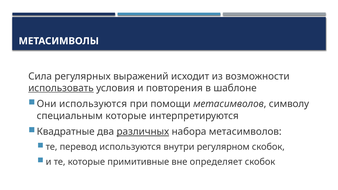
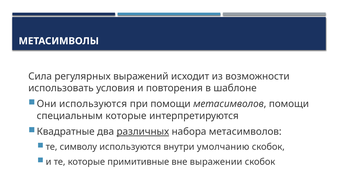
использовать underline: present -> none (61, 88)
метасимволов символу: символу -> помощи (289, 104)
перевод: перевод -> символу (78, 147)
регулярном: регулярном -> умолчанию (223, 147)
определяет: определяет -> выражении (216, 162)
